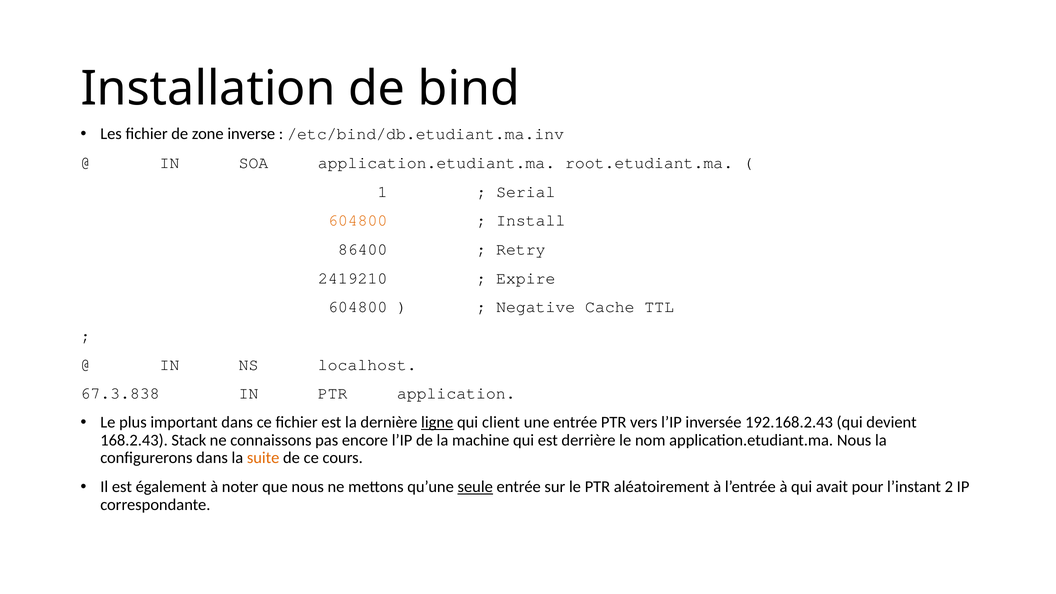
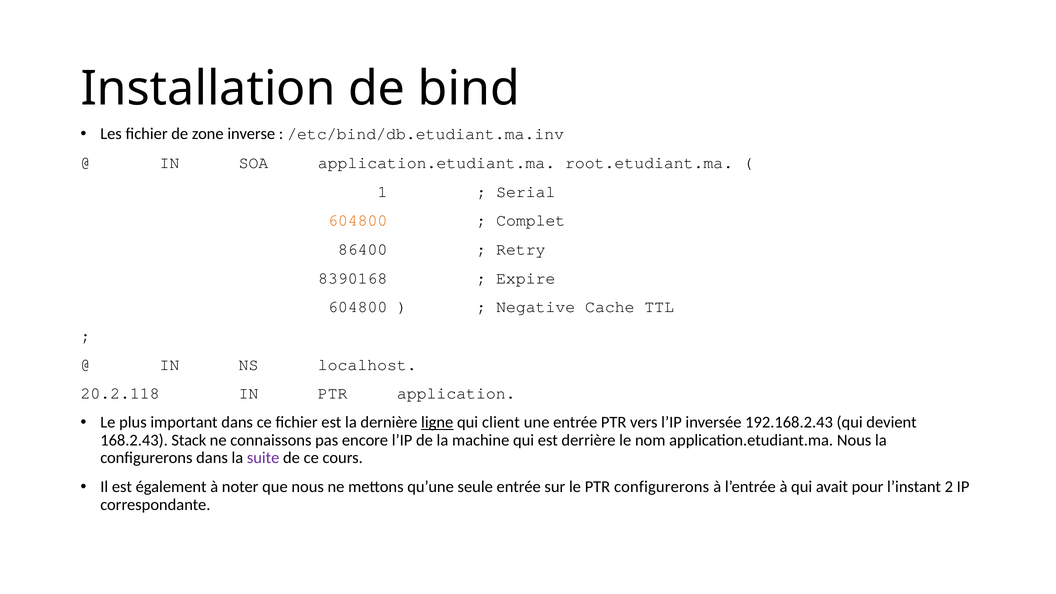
Install: Install -> Complet (531, 220)
2419210: 2419210 -> 8390168 (353, 278)
67.3.838: 67.3.838 -> 20.2.118 (120, 393)
suite colour: orange -> purple (263, 458)
seule underline: present -> none (475, 487)
PTR aléatoirement: aléatoirement -> configurerons (662, 487)
